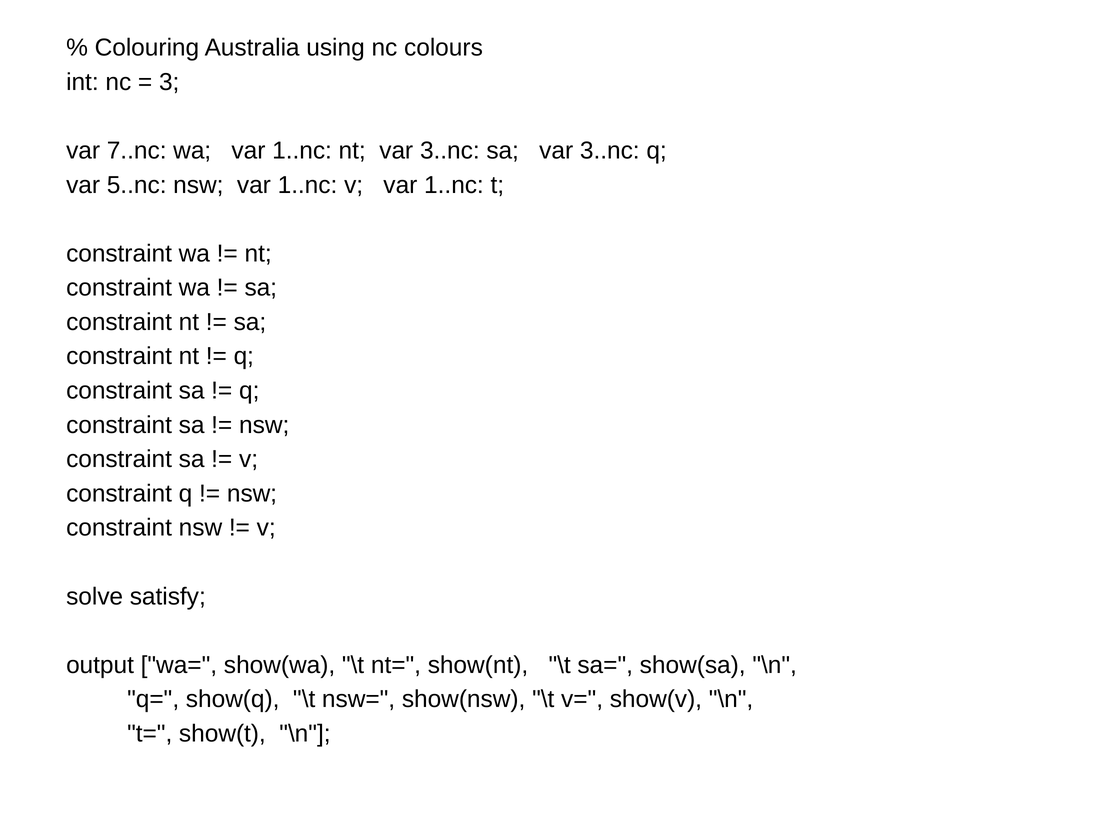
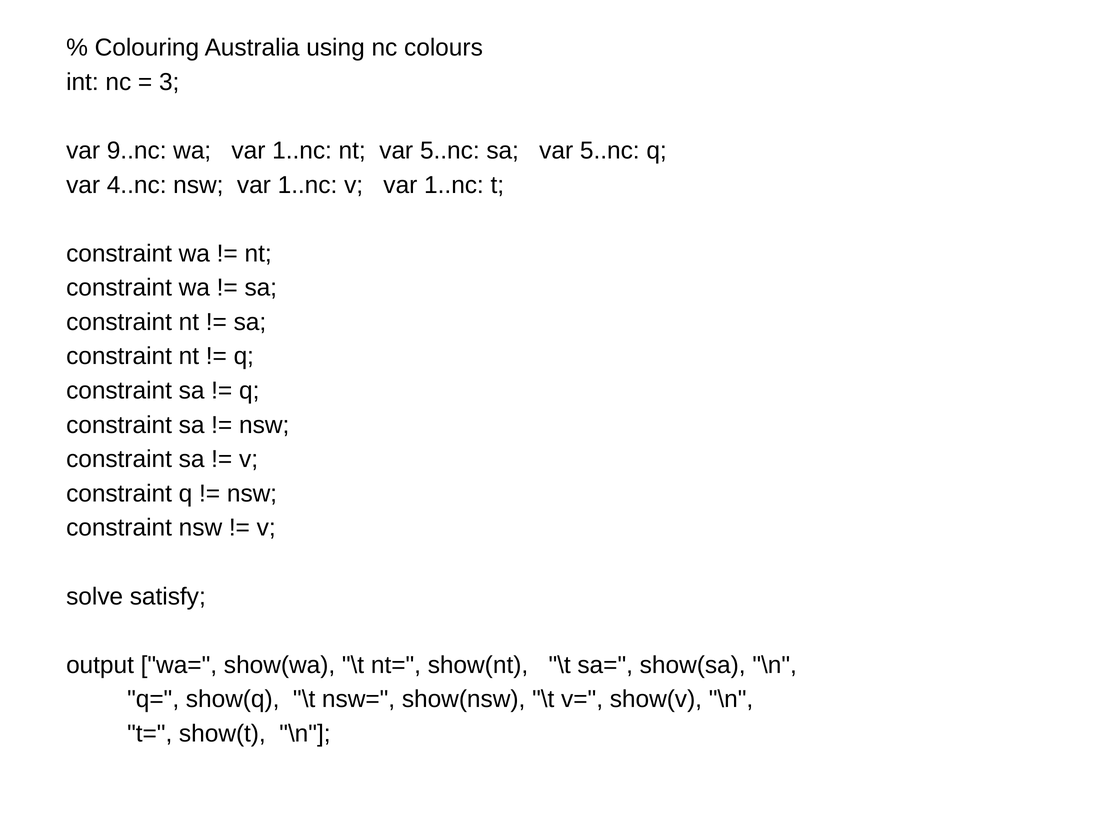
7..nc: 7..nc -> 9..nc (137, 151)
nt var 3..nc: 3..nc -> 5..nc (450, 151)
sa var 3..nc: 3..nc -> 5..nc (610, 151)
5..nc: 5..nc -> 4..nc (137, 185)
